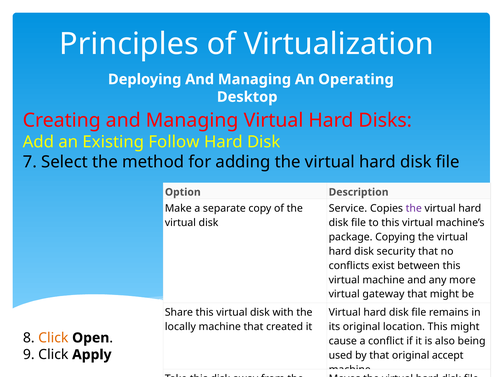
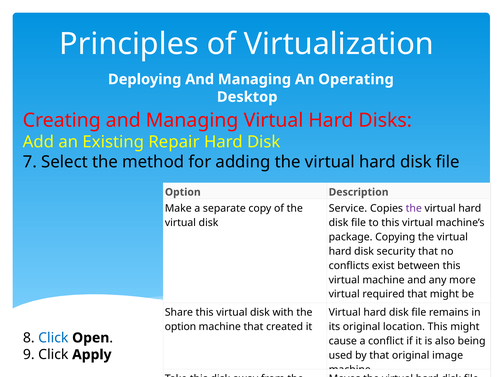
Follow: Follow -> Repair (174, 142)
gateway: gateway -> required (384, 294)
locally: locally -> option (180, 326)
Click colour: orange -> blue (53, 337)
accept: accept -> image (448, 355)
